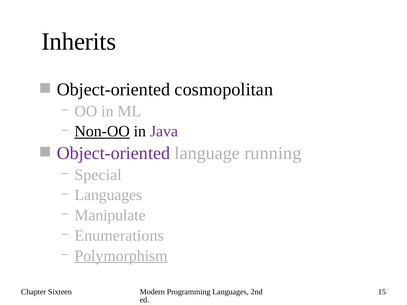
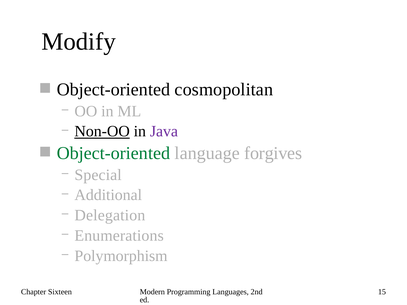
Inherits: Inherits -> Modify (79, 42)
Object-oriented colour: purple -> green (113, 153)
running: running -> forgives (273, 153)
Languages: Languages -> Additional (108, 195)
Manipulate: Manipulate -> Delegation (110, 215)
Polymorphism underline: present -> none (121, 256)
